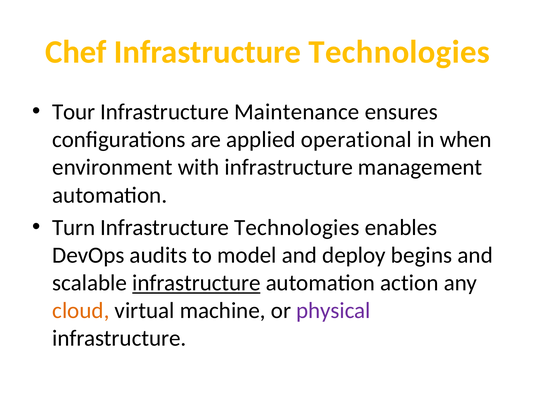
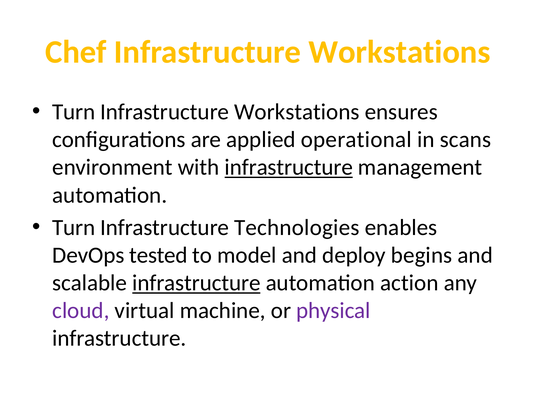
Chef Infrastructure Technologies: Technologies -> Workstations (399, 52)
Tour: Tour -> Turn (74, 112)
Maintenance: Maintenance -> Workstations (297, 112)
when: when -> scans (465, 140)
infrastructure underline: none -> present (289, 167)
audits: audits -> tested (158, 255)
cloud colour: orange -> purple (81, 311)
